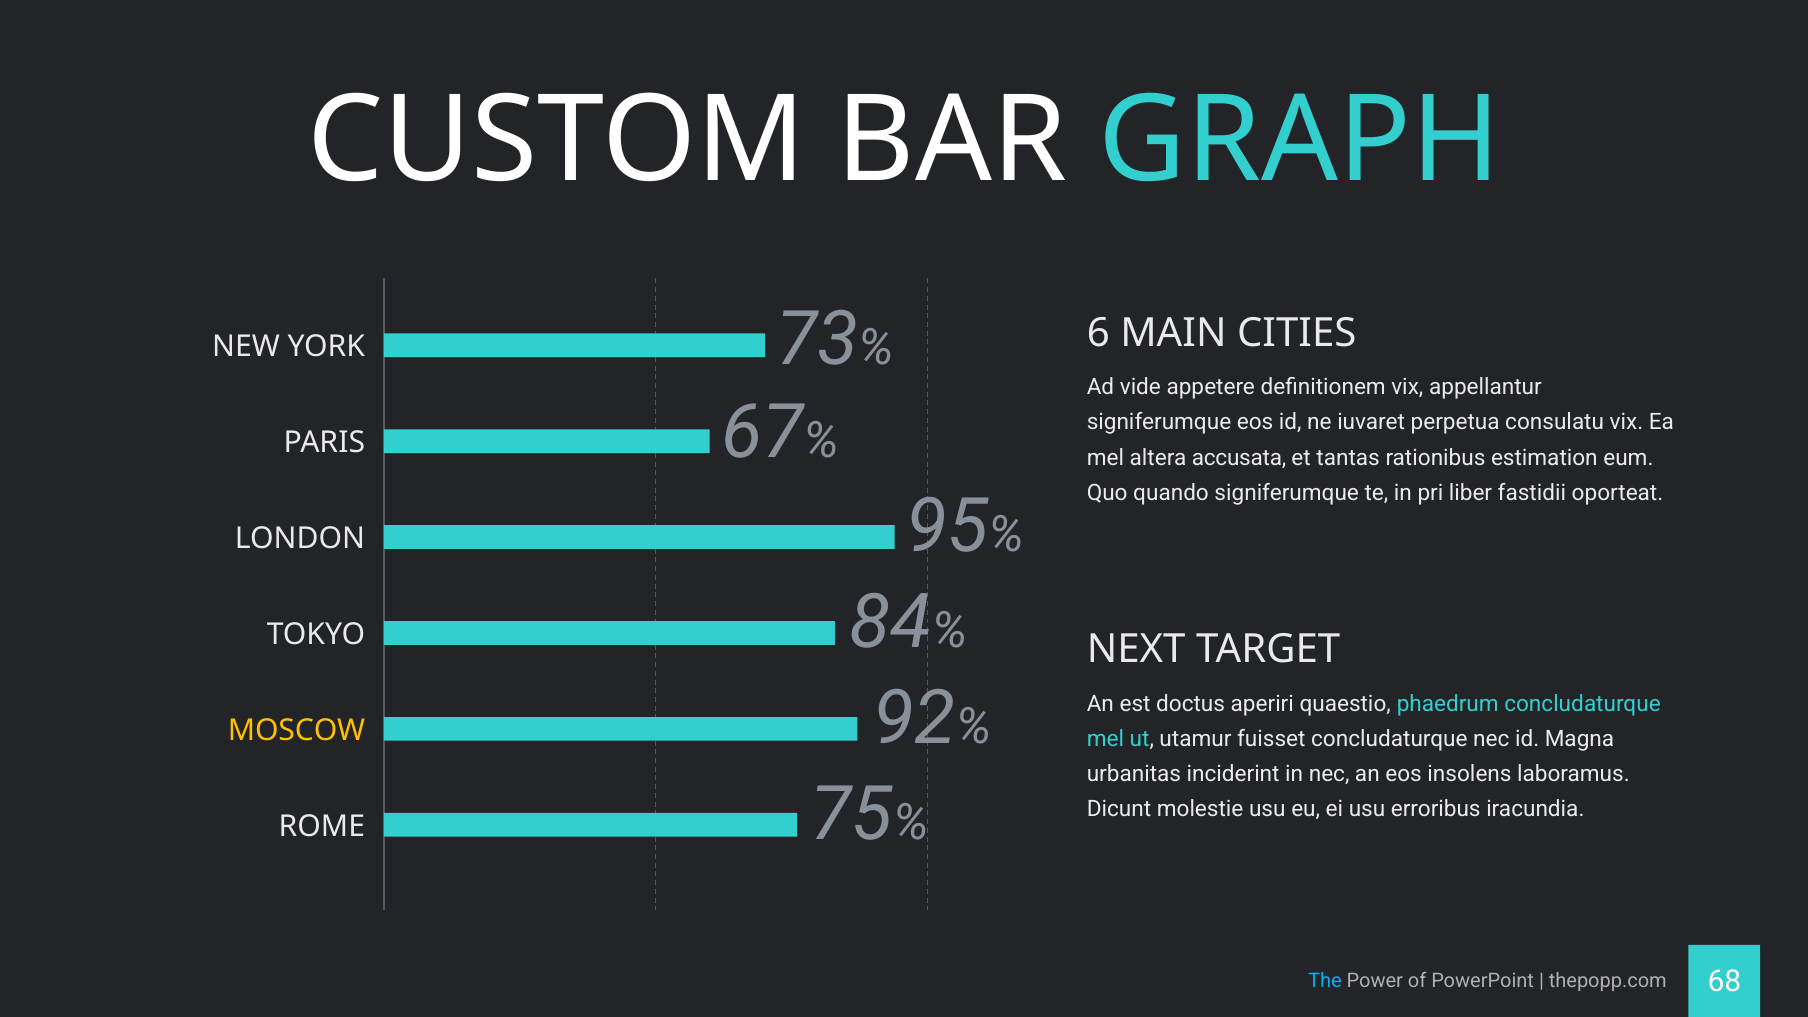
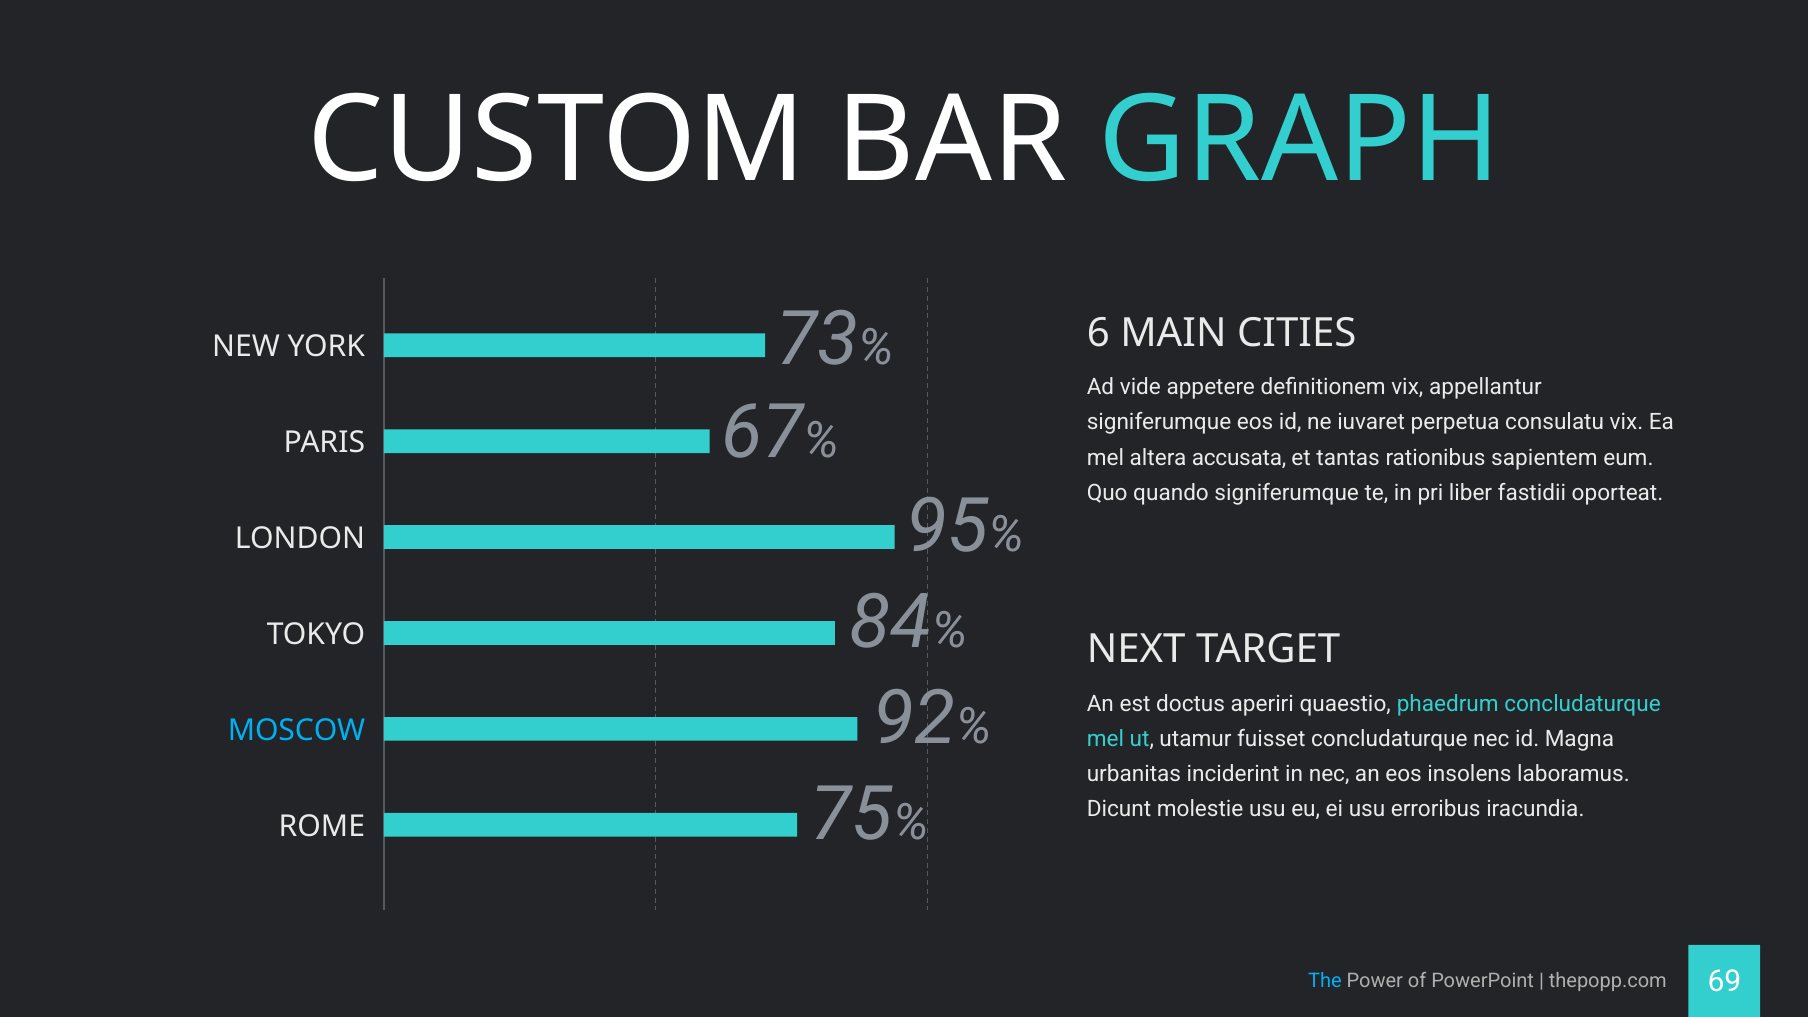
estimation: estimation -> sapientem (1544, 458)
MOSCOW colour: yellow -> light blue (297, 731)
68: 68 -> 69 (1724, 982)
